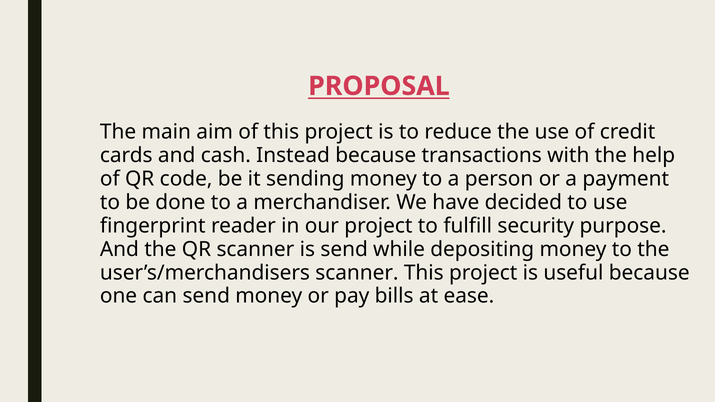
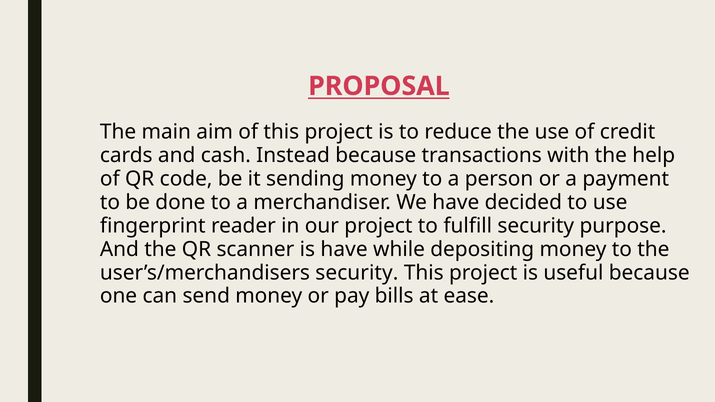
is send: send -> have (344, 249)
user’s/merchandisers scanner: scanner -> security (357, 273)
